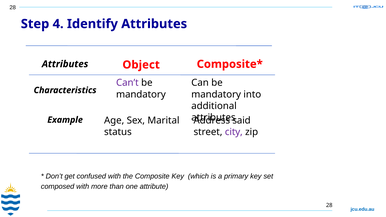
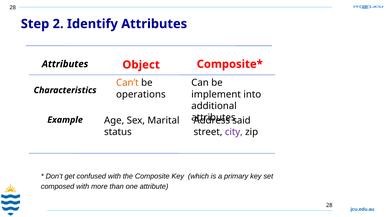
4: 4 -> 2 (58, 24)
Can’t colour: purple -> orange (127, 83)
mandatory: mandatory -> operations (141, 94)
mandatory: mandatory -> implement (216, 94)
